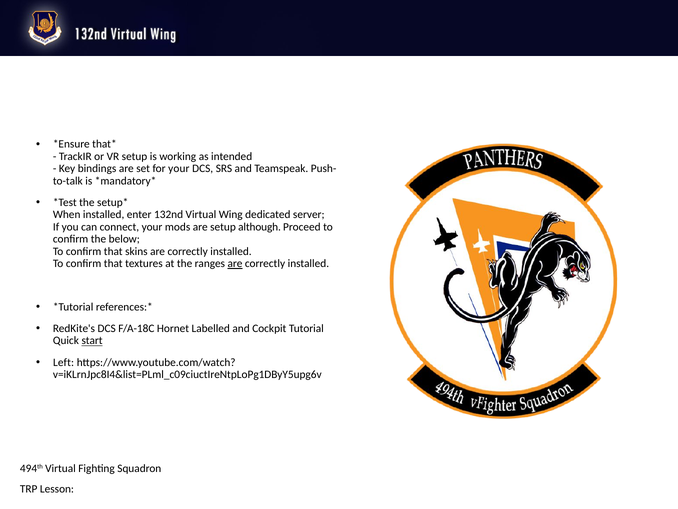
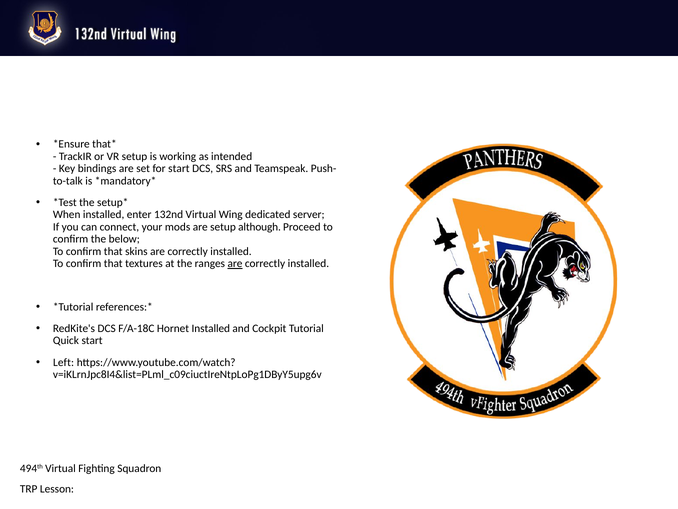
for your: your -> start (179, 169)
Hornet Labelled: Labelled -> Installed (211, 328)
start underline: present -> none (92, 340)
